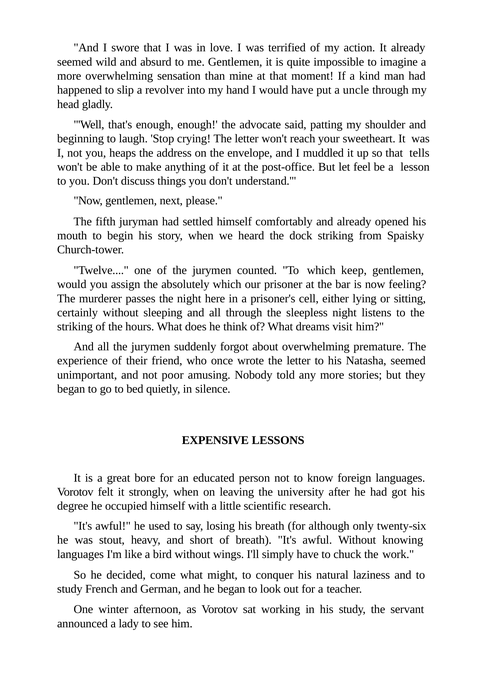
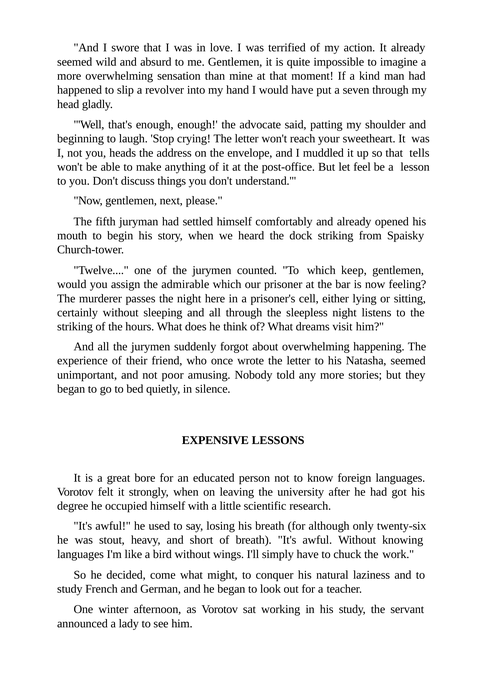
uncle: uncle -> seven (356, 90)
heaps: heaps -> heads (123, 153)
absolutely: absolutely -> admirable (185, 285)
premature: premature -> happening (379, 347)
